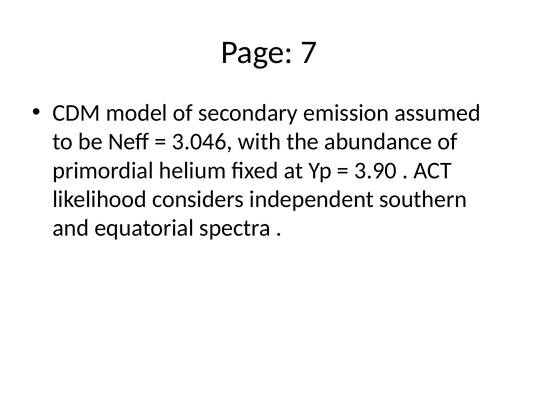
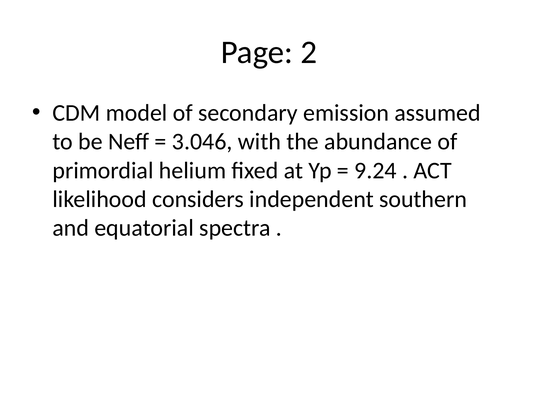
7: 7 -> 2 (309, 52)
3.90: 3.90 -> 9.24 (375, 170)
